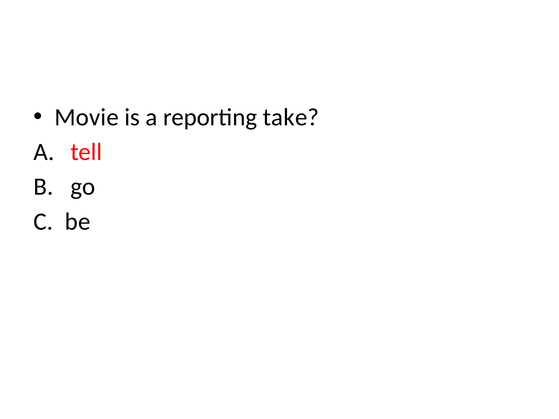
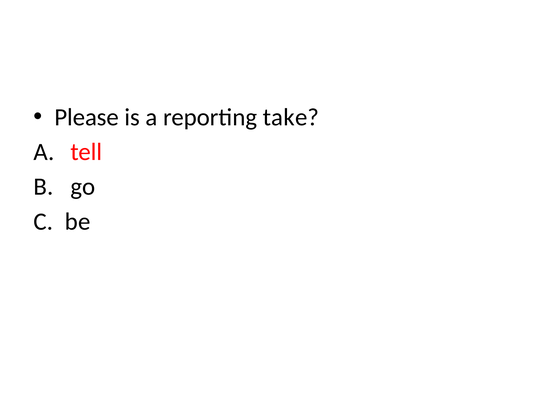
Movie: Movie -> Please (87, 117)
